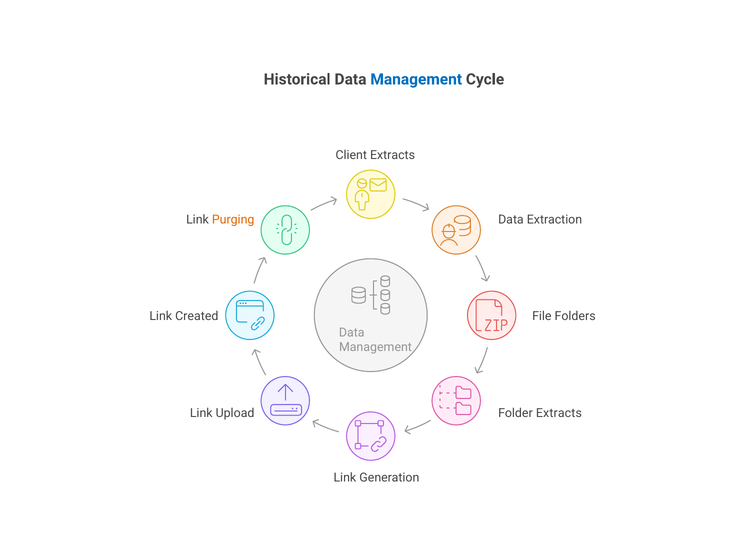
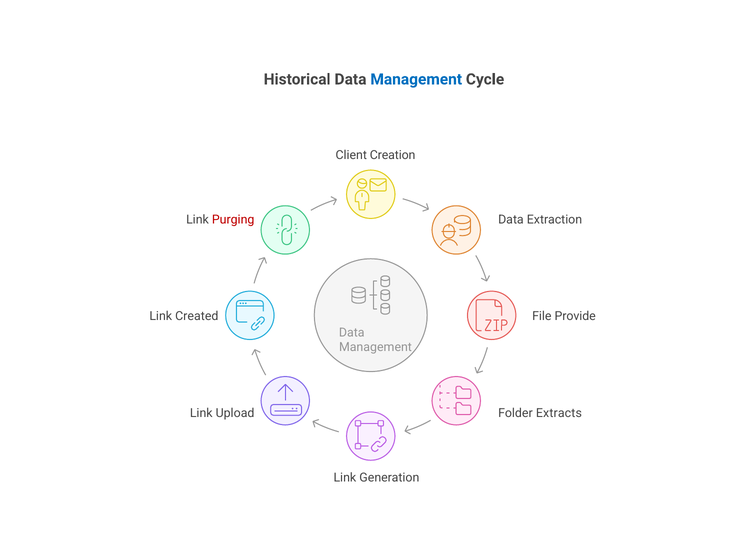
Client Extracts: Extracts -> Creation (393, 155)
Purging colour: orange -> red (233, 220)
Folders: Folders -> Provide (575, 316)
